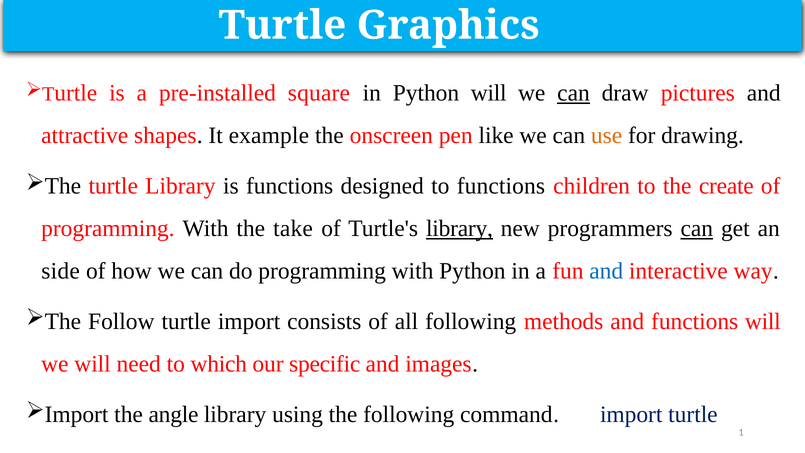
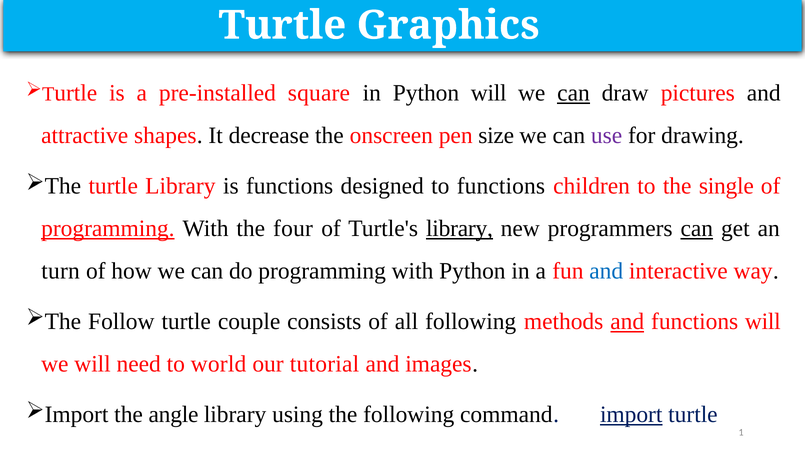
example: example -> decrease (269, 135)
like: like -> size (496, 135)
use colour: orange -> purple (607, 135)
create: create -> single (726, 186)
programming underline: none -> present (108, 228)
take: take -> four (293, 228)
side: side -> turn (61, 271)
turtle import: import -> couple (249, 321)
and underline: none -> present (627, 321)
which: which -> world (219, 364)
specific: specific -> tutorial (325, 364)
import underline: none -> present (631, 414)
